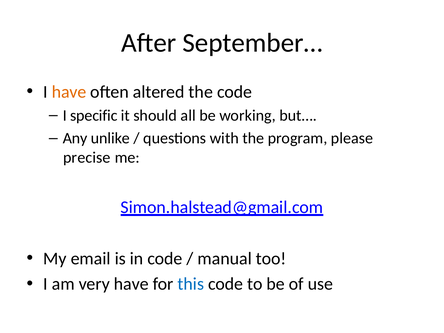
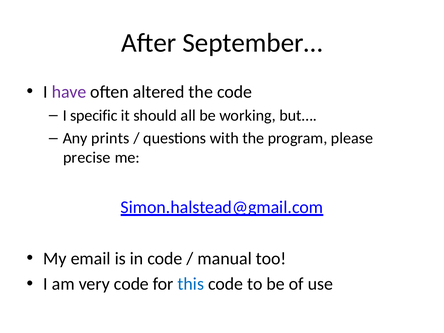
have colour: orange -> purple (69, 92)
unlike: unlike -> prints (110, 138)
very have: have -> code (131, 284)
